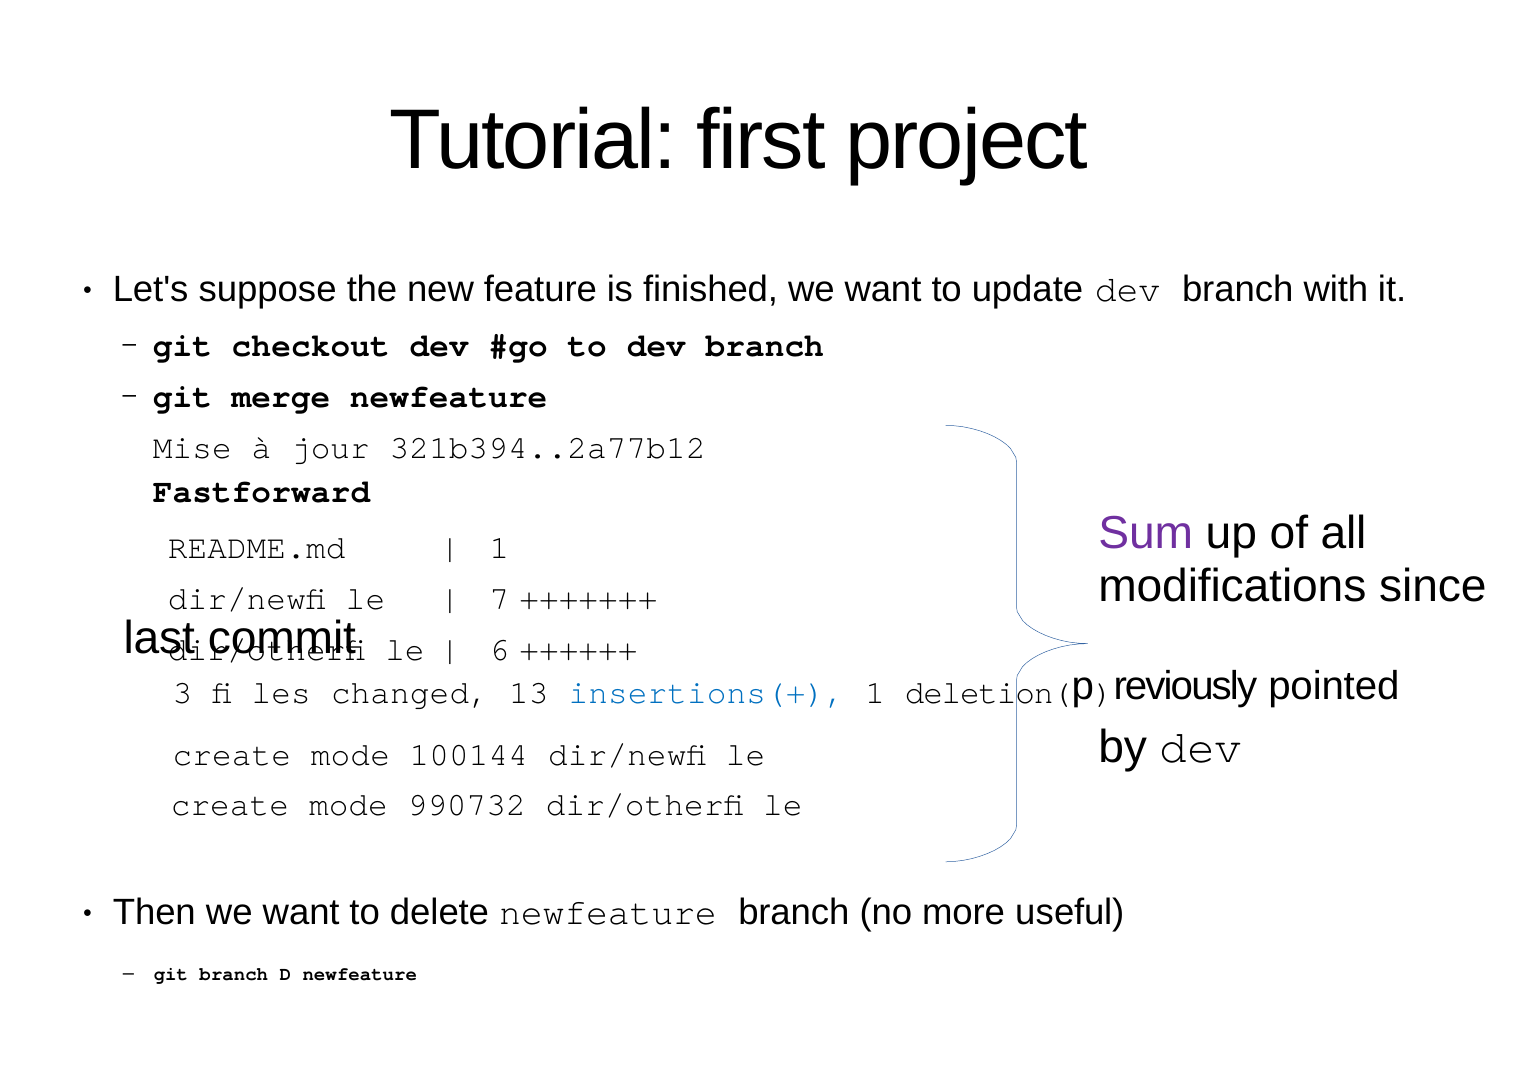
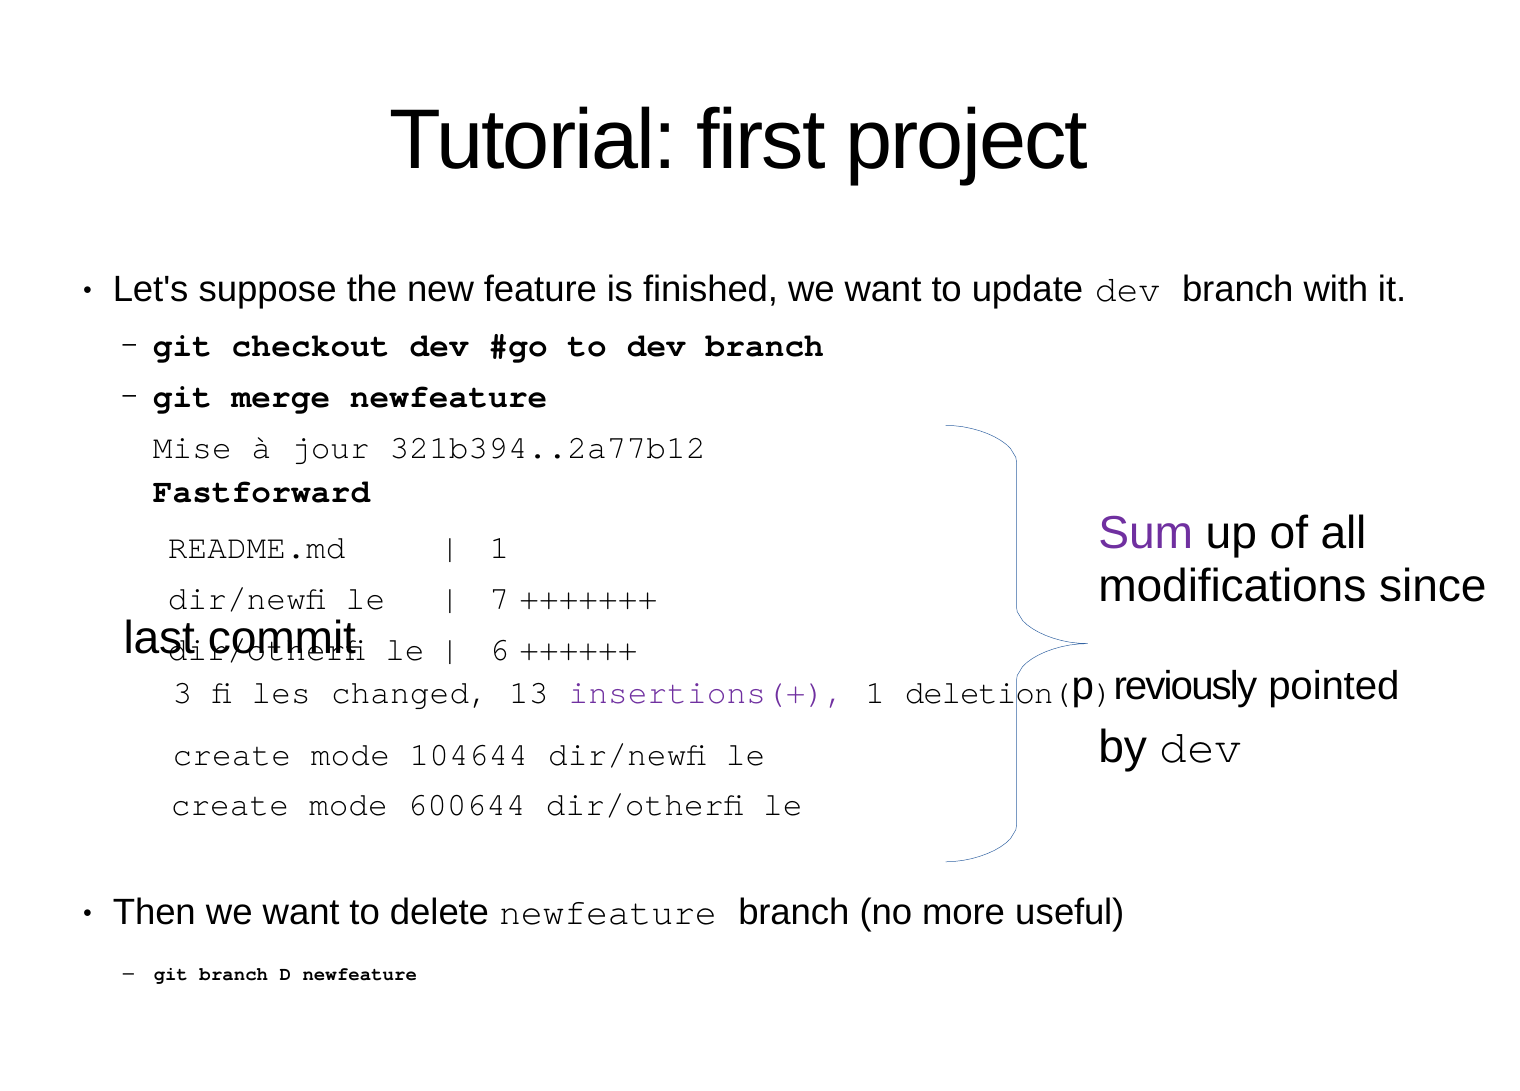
insertions(+ colour: blue -> purple (707, 692)
100144: 100144 -> 104644 (469, 755)
990732: 990732 -> 600644 (467, 805)
